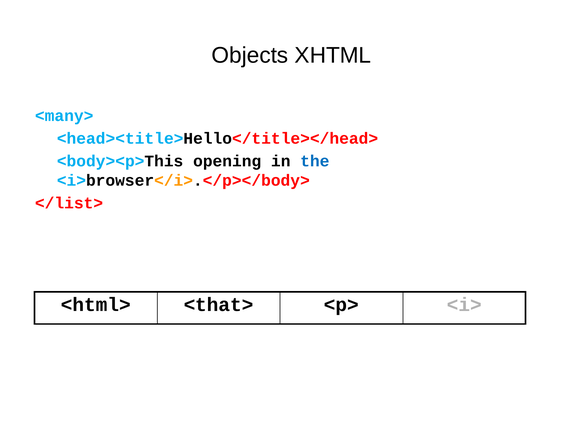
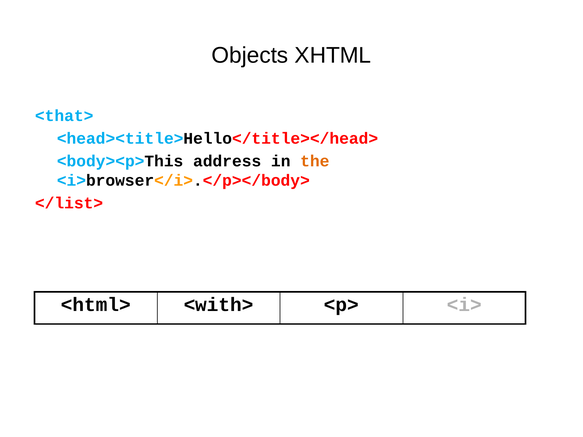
<many>: <many> -> <that> (64, 116)
opening: opening -> address (227, 161)
the colour: blue -> orange (315, 161)
<that>: <that> -> <with> (219, 305)
